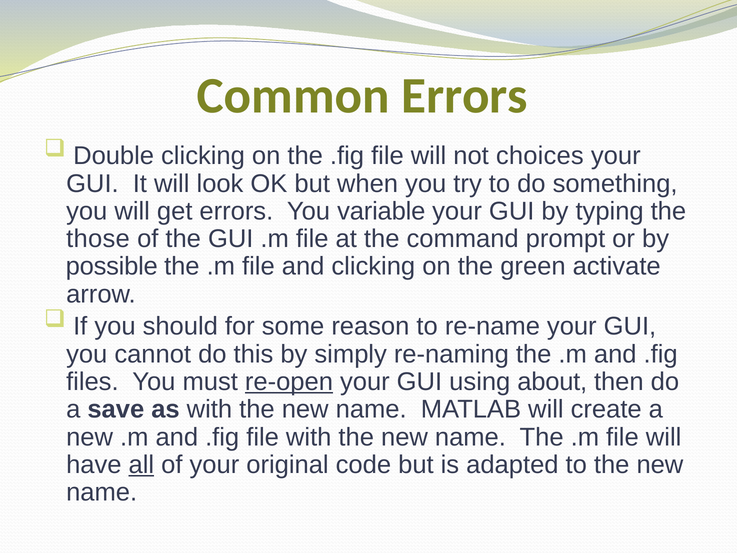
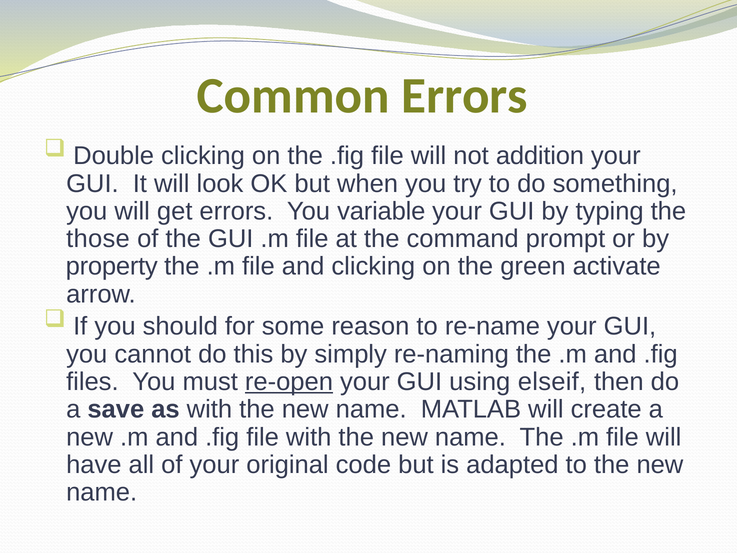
choices: choices -> addition (540, 156)
possible: possible -> property (112, 266)
about: about -> elseif (552, 382)
all underline: present -> none (141, 465)
